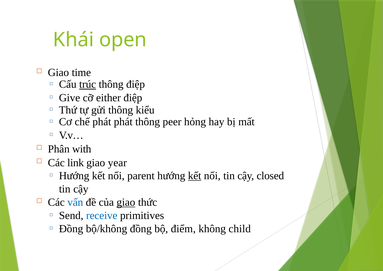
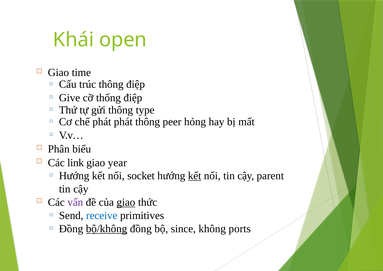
trúc underline: present -> none (88, 84)
either: either -> thống (108, 98)
kiểu: kiểu -> type (145, 110)
with: with -> biểu (82, 149)
parent: parent -> socket (141, 176)
closed: closed -> parent (270, 176)
vấn colour: blue -> purple (75, 202)
bộ/không underline: none -> present (107, 229)
điểm: điểm -> since (183, 229)
child: child -> ports (240, 229)
